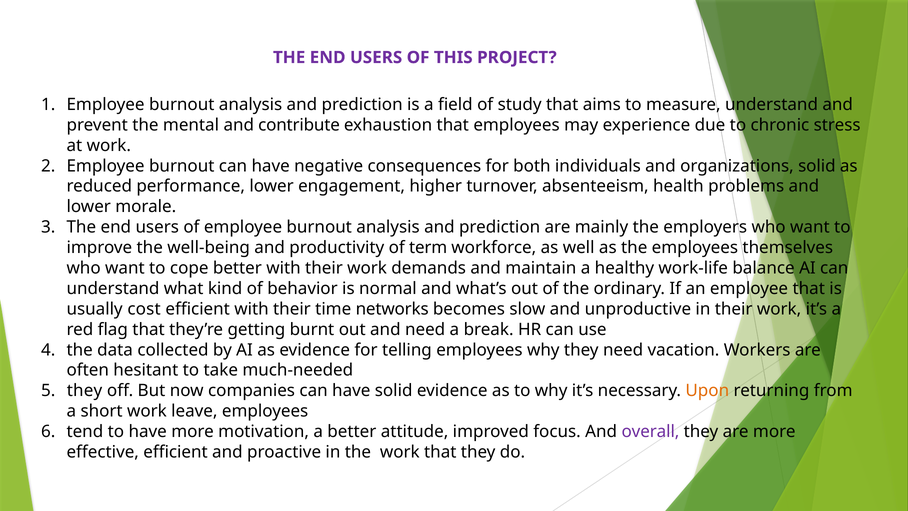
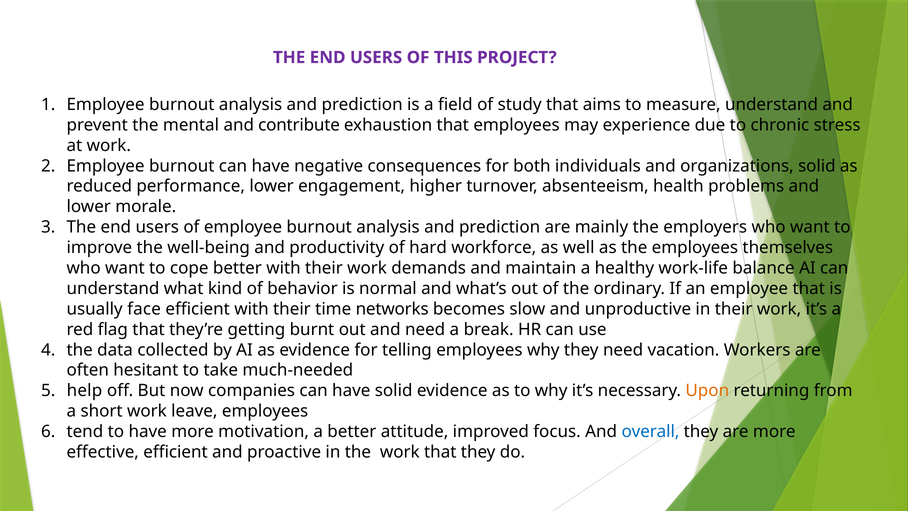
term: term -> hard (428, 248)
cost: cost -> face (144, 309)
they: they -> help (84, 391)
overall colour: purple -> blue (650, 431)
